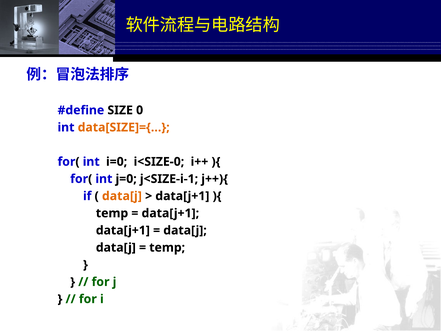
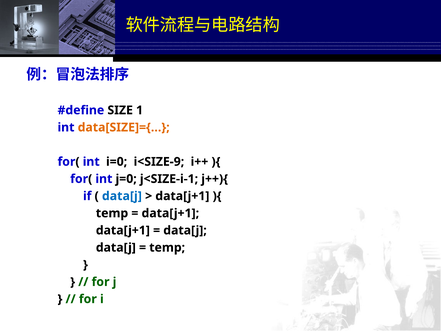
0: 0 -> 1 (140, 110)
i<SIZE-0: i<SIZE-0 -> i<SIZE-9 (159, 162)
data[j colour: orange -> blue (122, 196)
